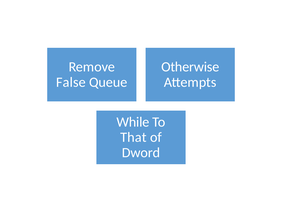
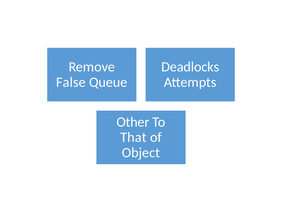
Otherwise: Otherwise -> Deadlocks (190, 67)
While: While -> Other (133, 122)
Dword: Dword -> Object (141, 152)
